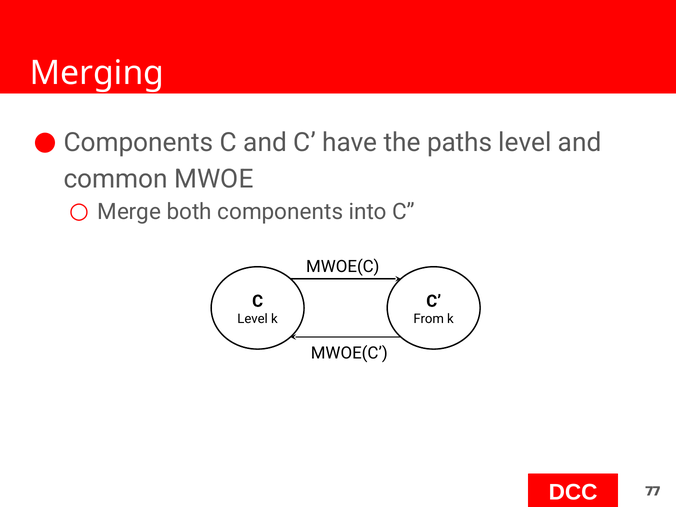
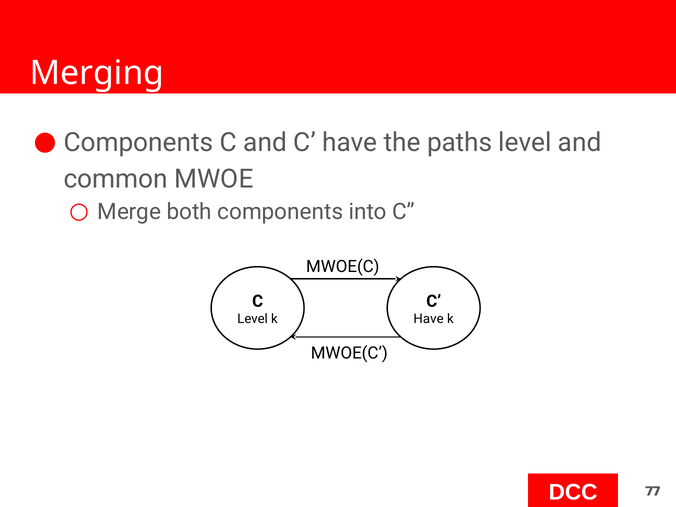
From: From -> Have (429, 319)
